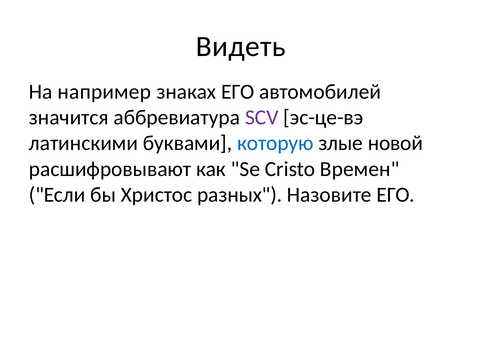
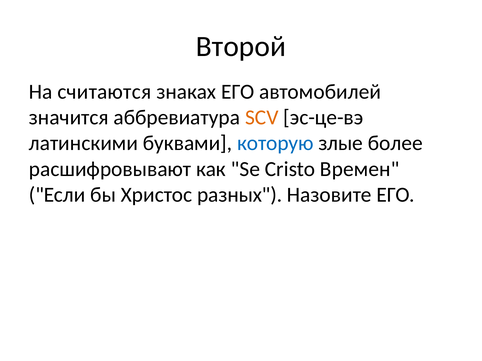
Видеть: Видеть -> Второй (241, 47)
например: например -> считаются (104, 92)
SCV colour: purple -> orange (262, 118)
новой: новой -> более (395, 143)
